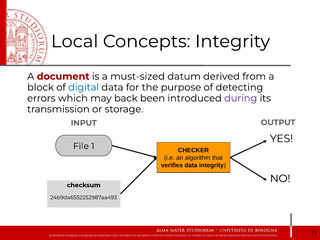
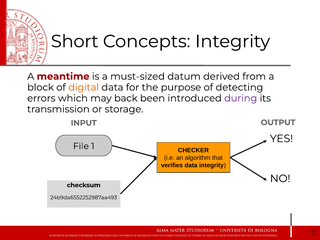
Local: Local -> Short (75, 41)
document: document -> meantime (63, 76)
digital colour: blue -> orange (84, 87)
